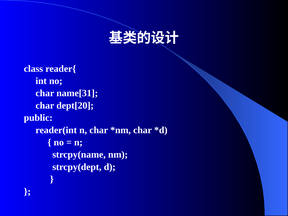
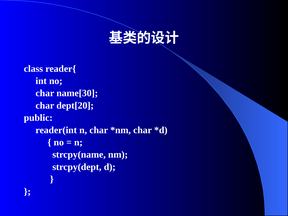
name[31: name[31 -> name[30 (77, 93)
